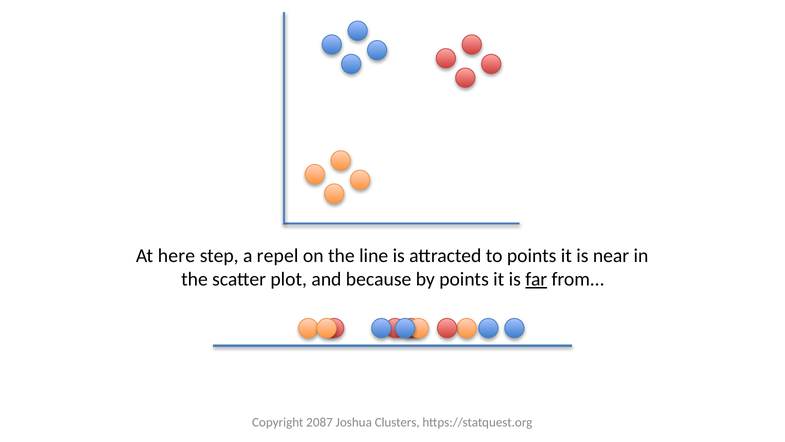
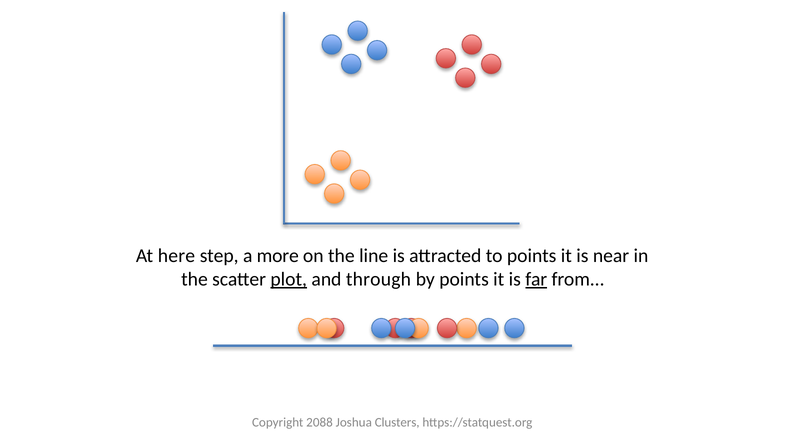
repel: repel -> more (278, 255)
plot underline: none -> present (289, 279)
because: because -> through (378, 279)
2087: 2087 -> 2088 (320, 422)
